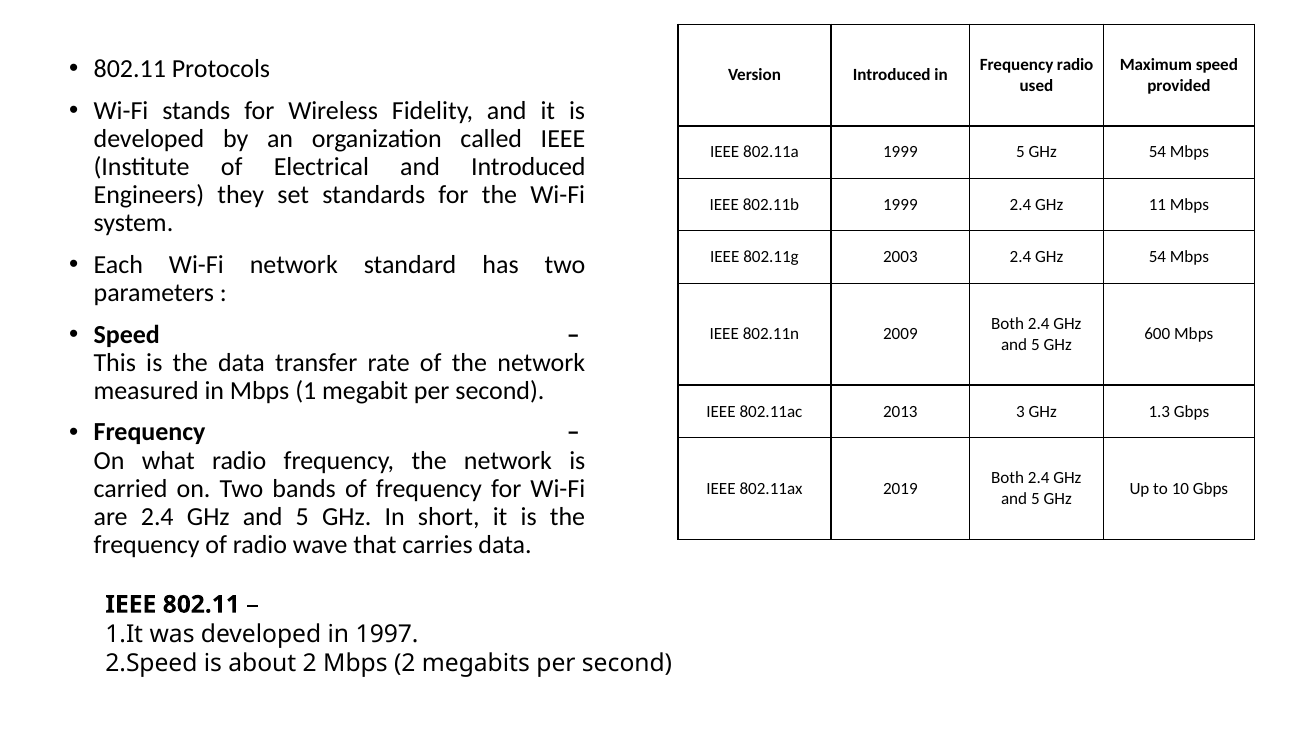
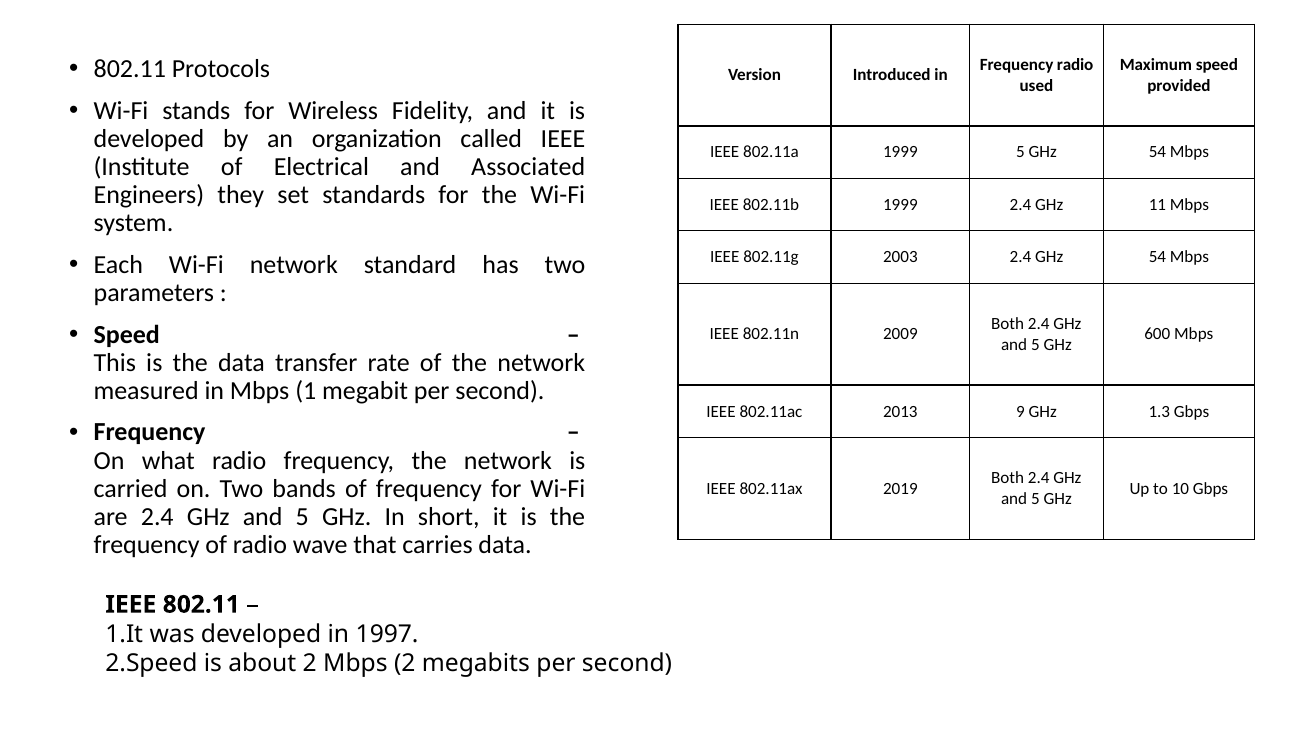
and Introduced: Introduced -> Associated (528, 167)
3: 3 -> 9 (1021, 411)
